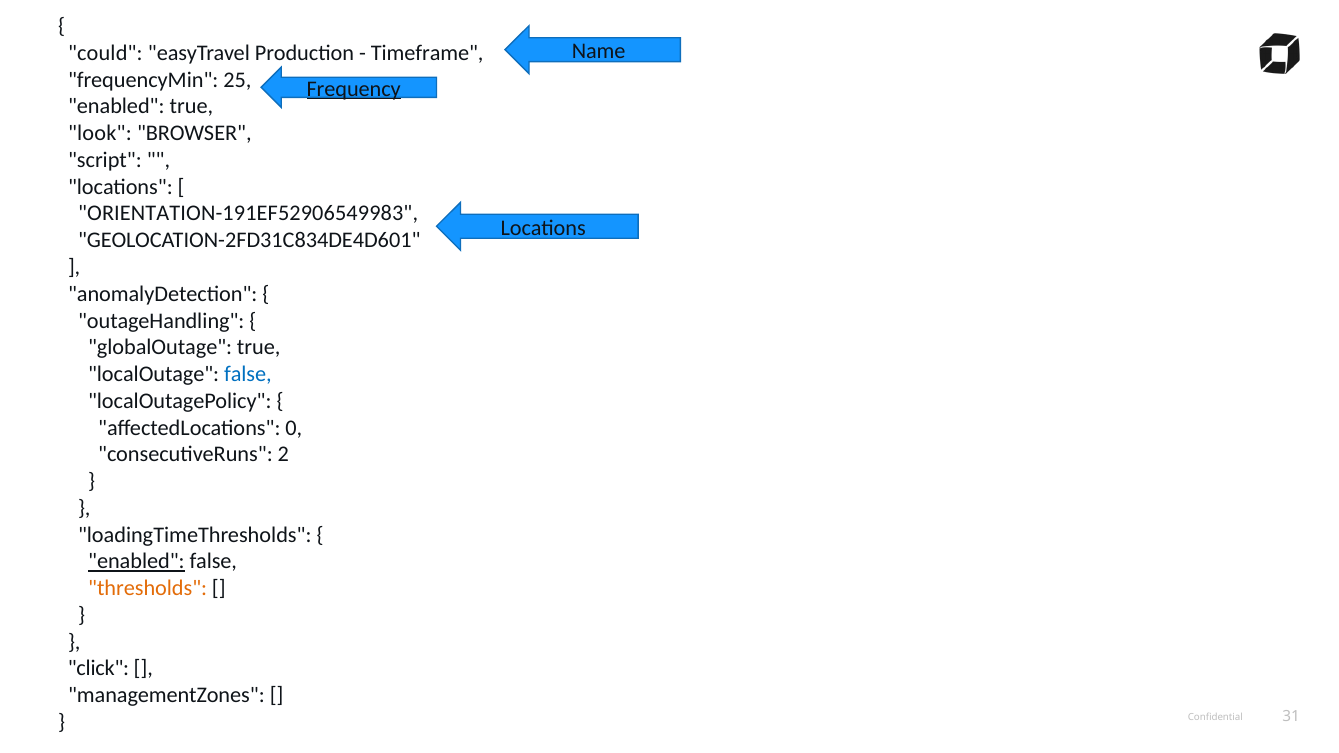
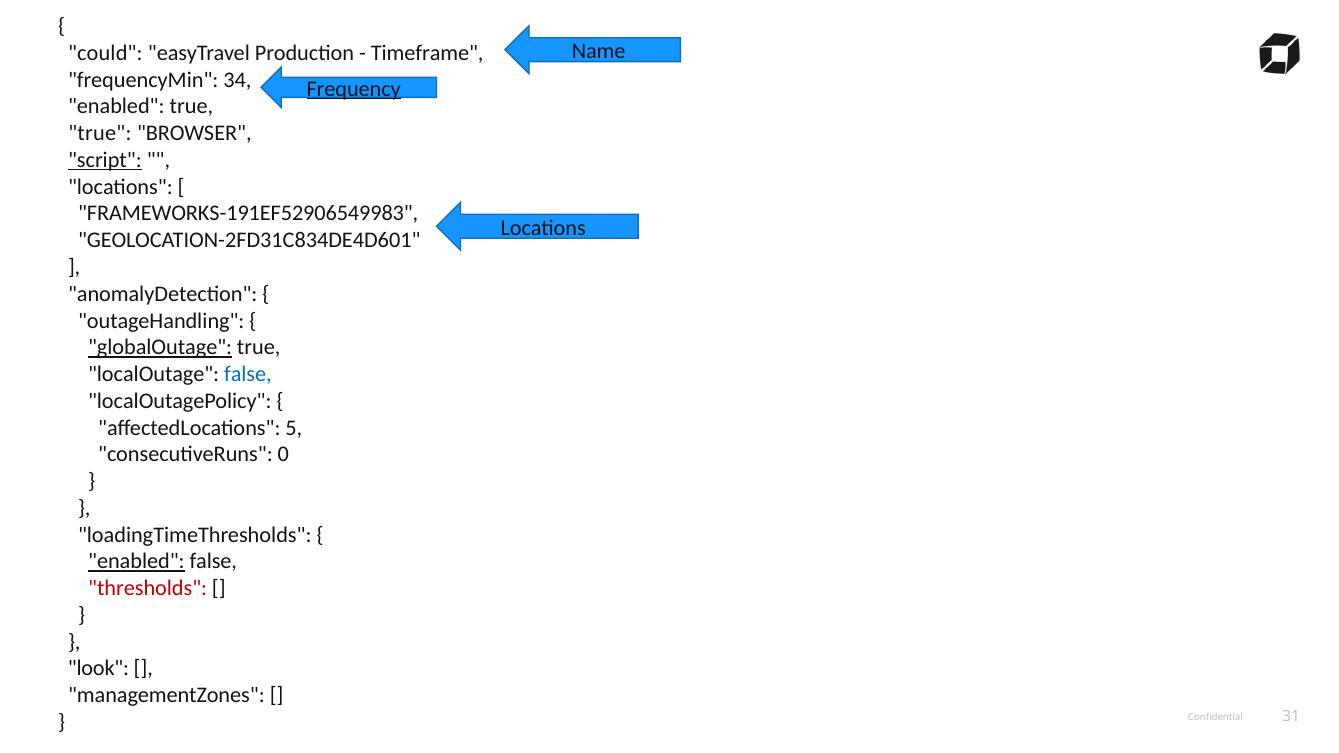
25: 25 -> 34 (237, 80)
look: look -> true (100, 133)
script underline: none -> present (105, 160)
ORIENTATION-191EF52906549983: ORIENTATION-191EF52906549983 -> FRAMEWORKS-191EF52906549983 (248, 214)
globalOutage underline: none -> present (160, 348)
0: 0 -> 5 (294, 428)
2: 2 -> 0 (283, 455)
thresholds colour: orange -> red (148, 588)
click: click -> look (98, 669)
